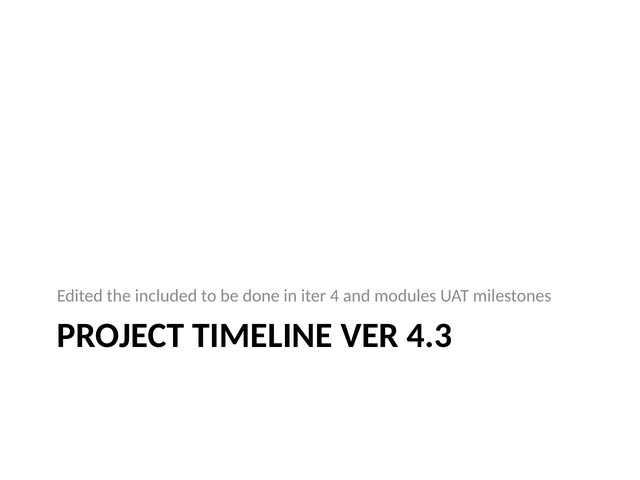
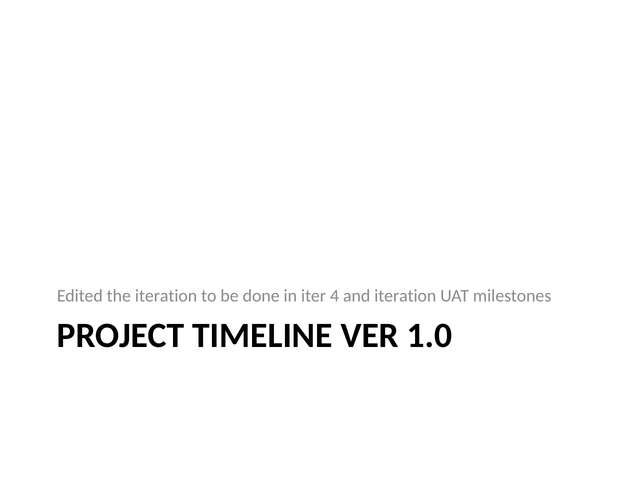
the included: included -> iteration (166, 296)
and modules: modules -> iteration (405, 296)
4.3: 4.3 -> 1.0 (430, 335)
